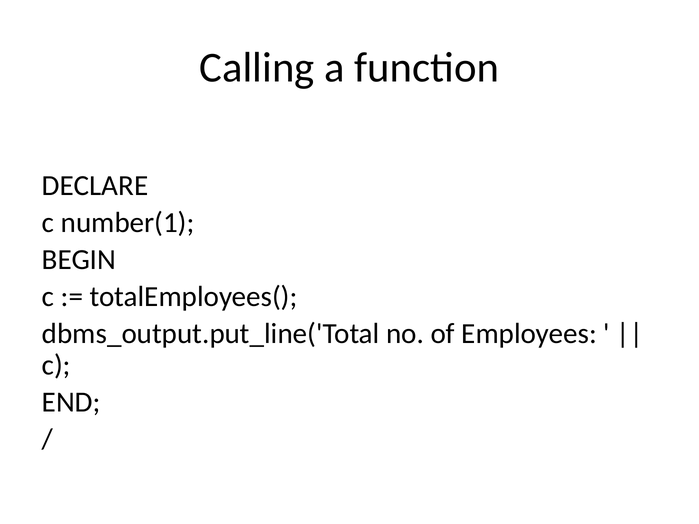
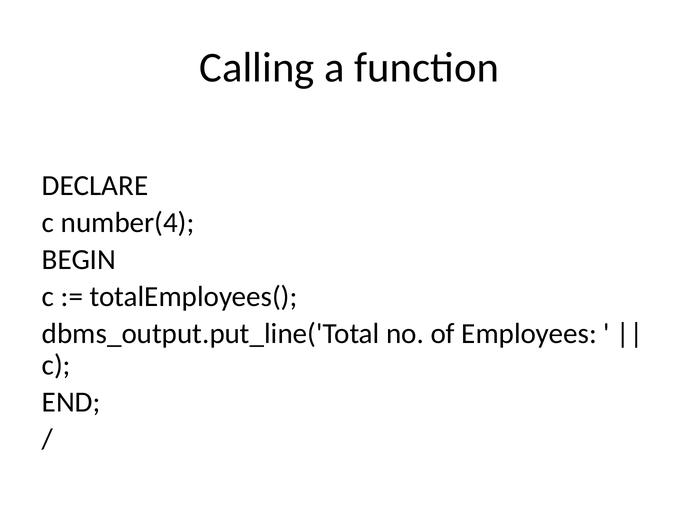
number(1: number(1 -> number(4 (128, 223)
